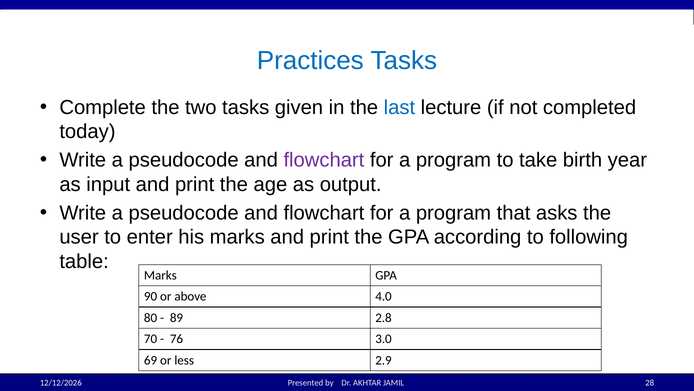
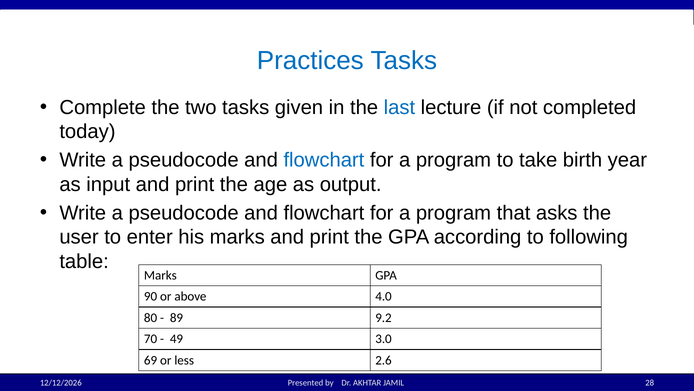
flowchart colour: purple -> blue (324, 160)
2.8: 2.8 -> 9.2 (384, 317)
76: 76 -> 49 (176, 338)
2.9: 2.9 -> 2.6 (384, 360)
